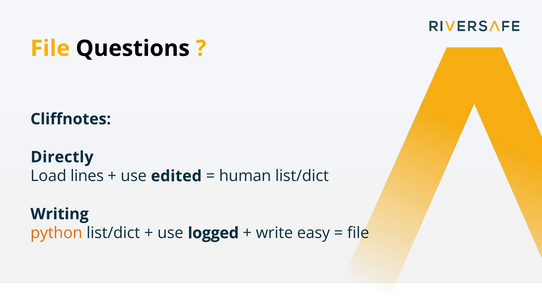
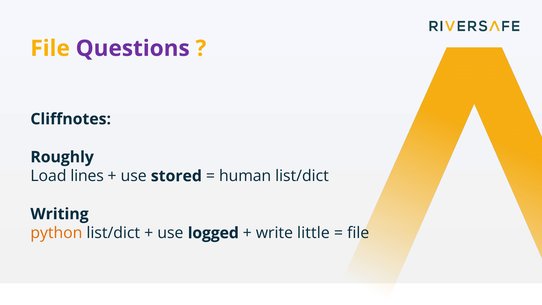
Questions colour: black -> purple (133, 48)
Directly: Directly -> Roughly (62, 157)
edited: edited -> stored (176, 176)
easy: easy -> little (313, 233)
